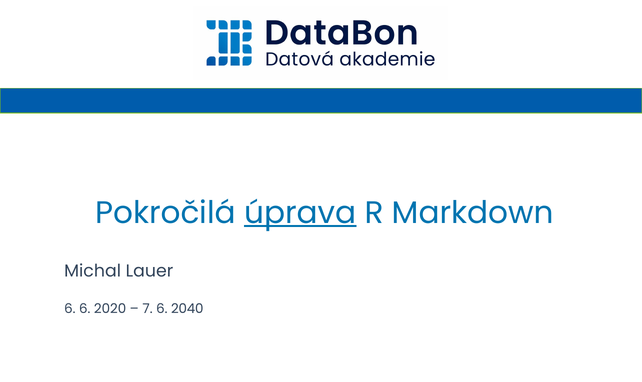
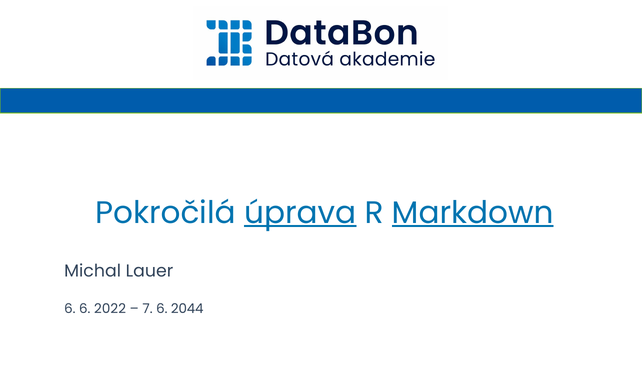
Markdown underline: none -> present (473, 213)
2020: 2020 -> 2022 (110, 309)
2040: 2040 -> 2044 (187, 309)
